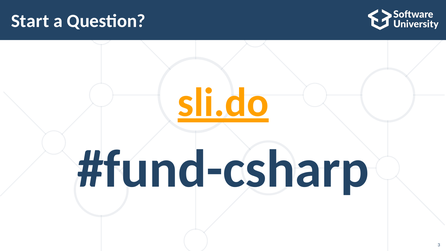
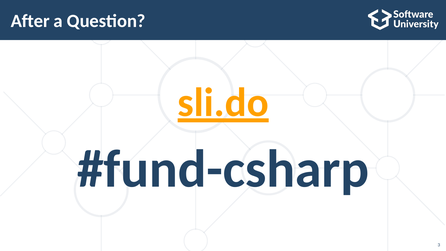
Start: Start -> After (30, 21)
